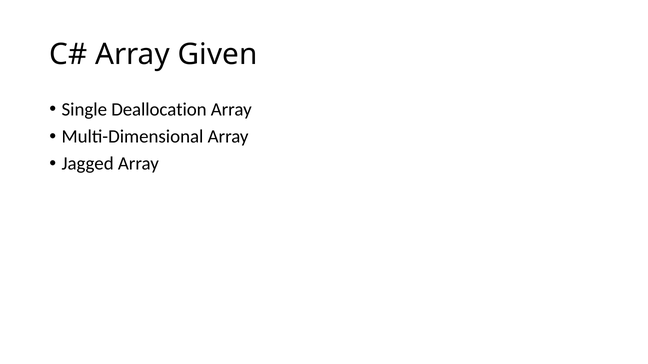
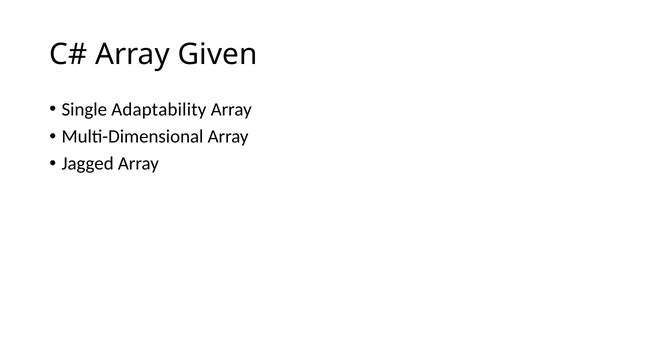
Deallocation: Deallocation -> Adaptability (159, 110)
